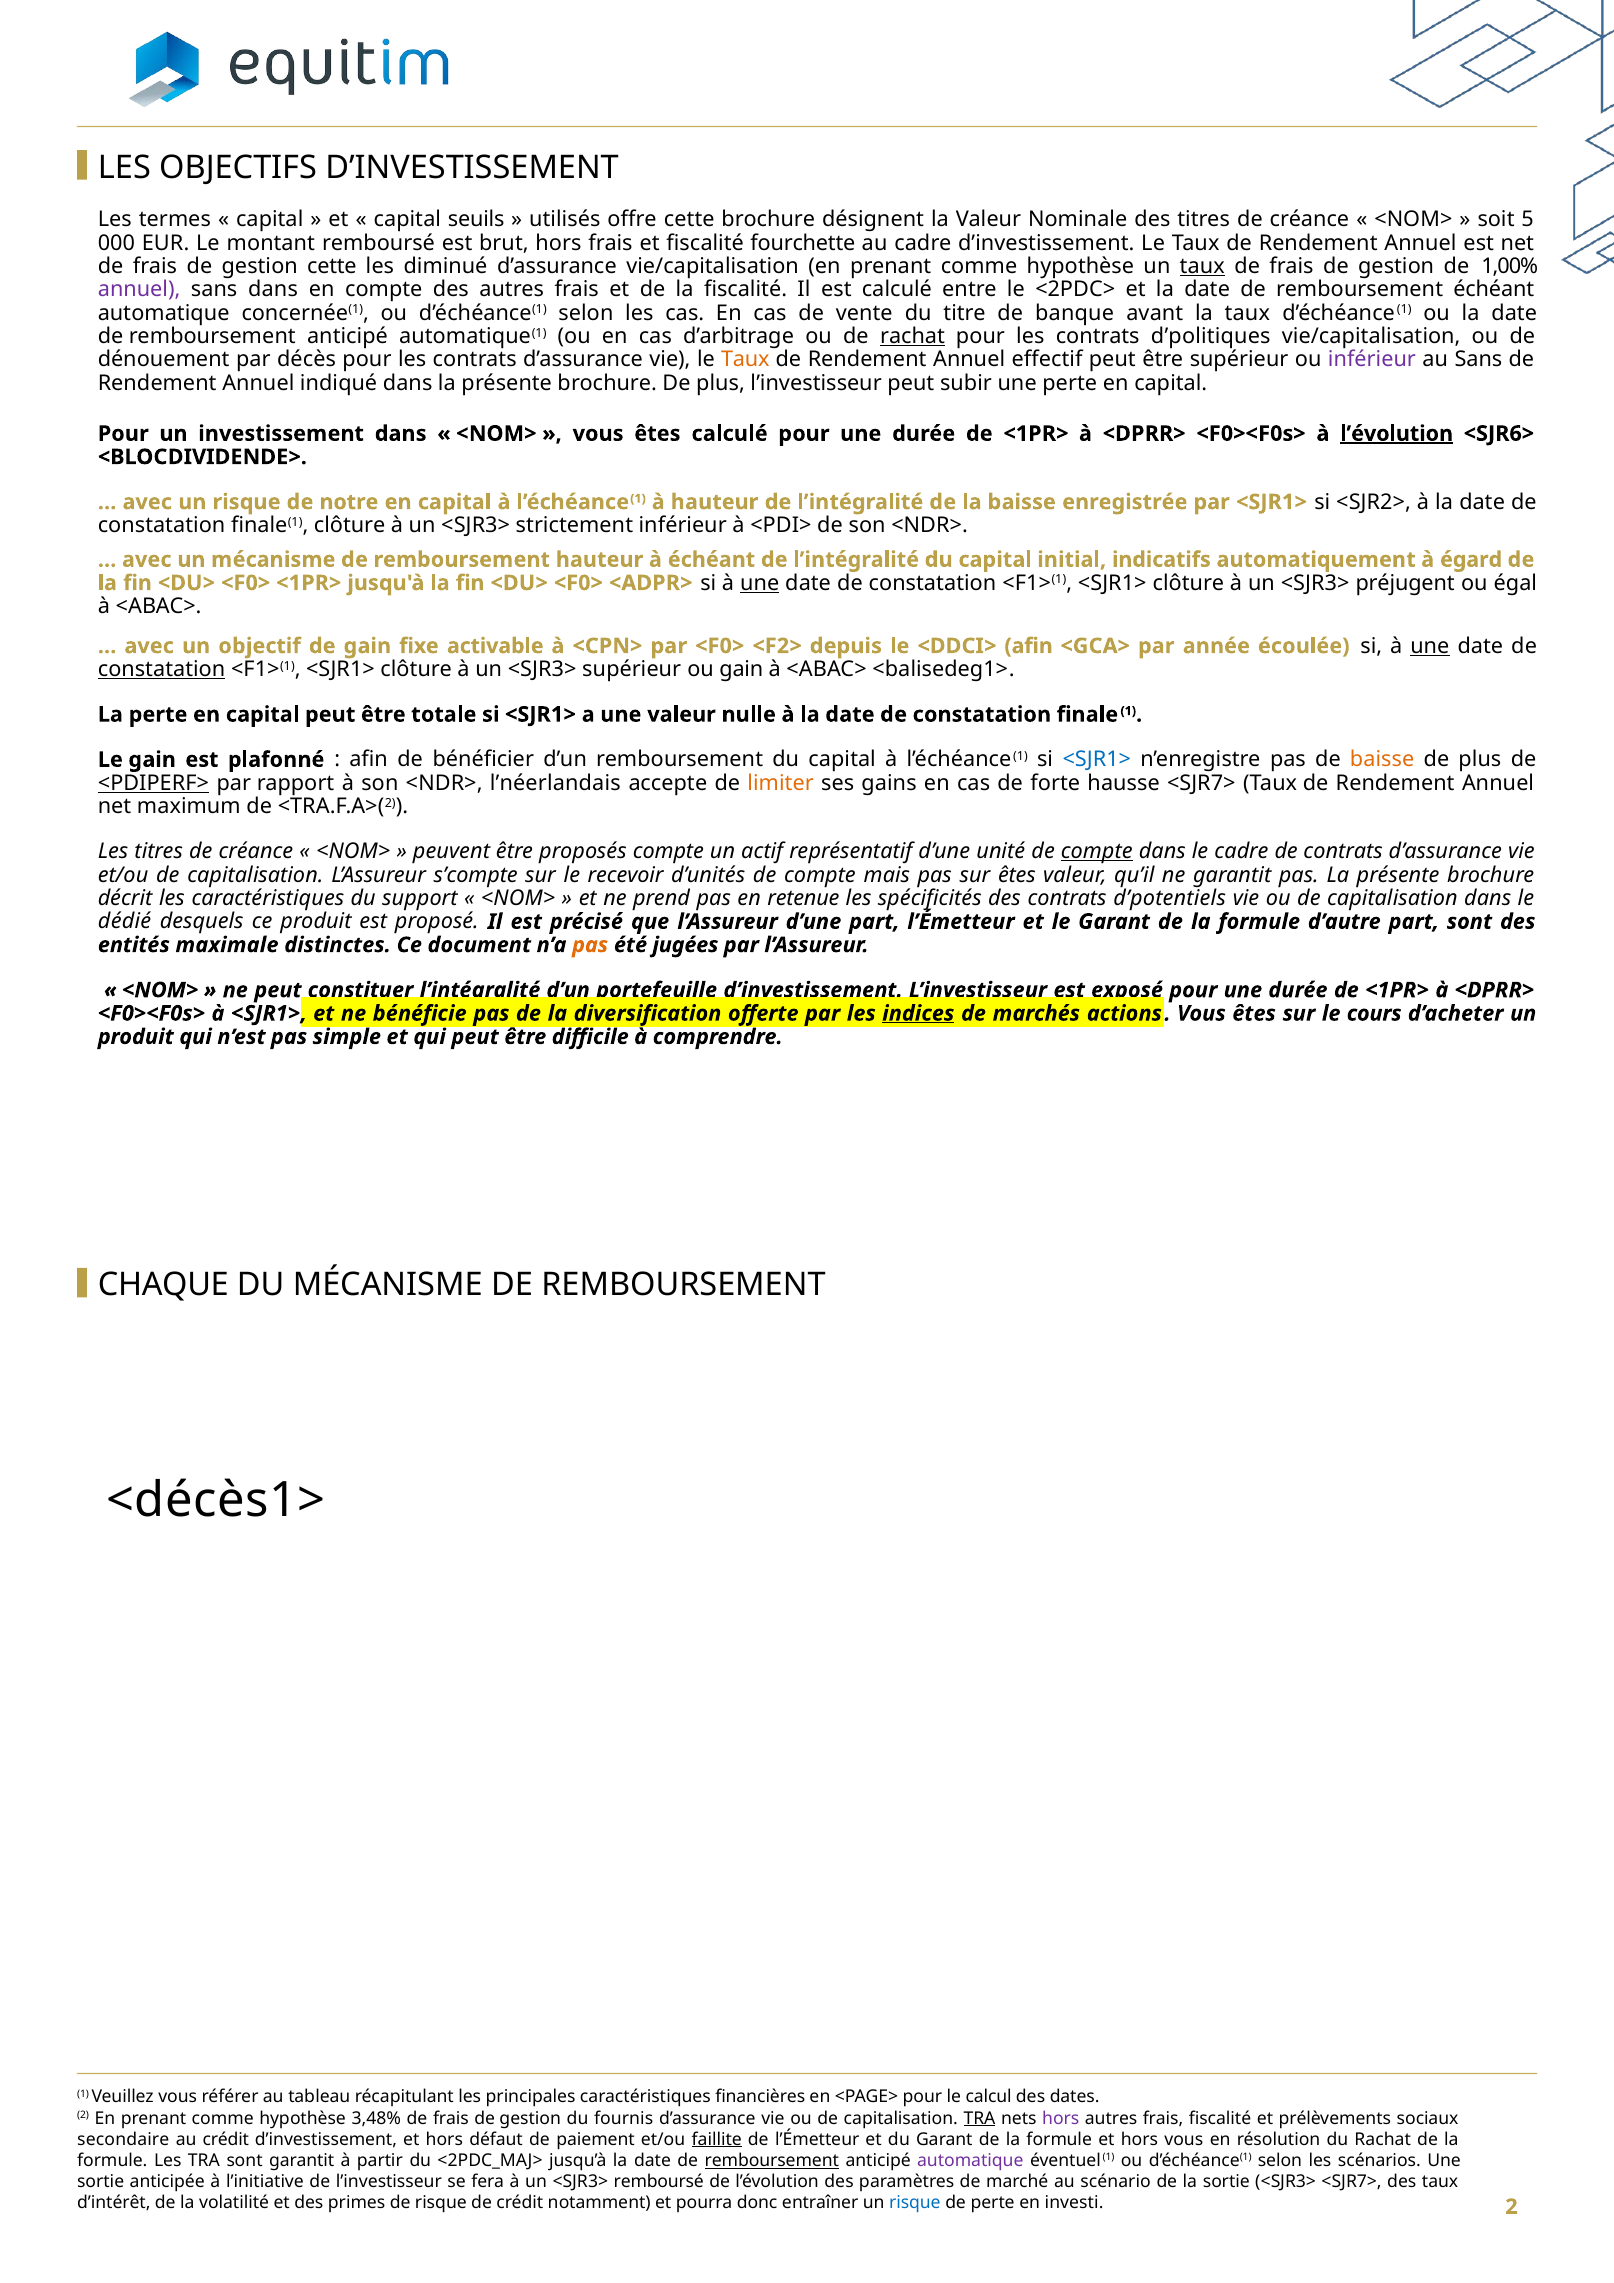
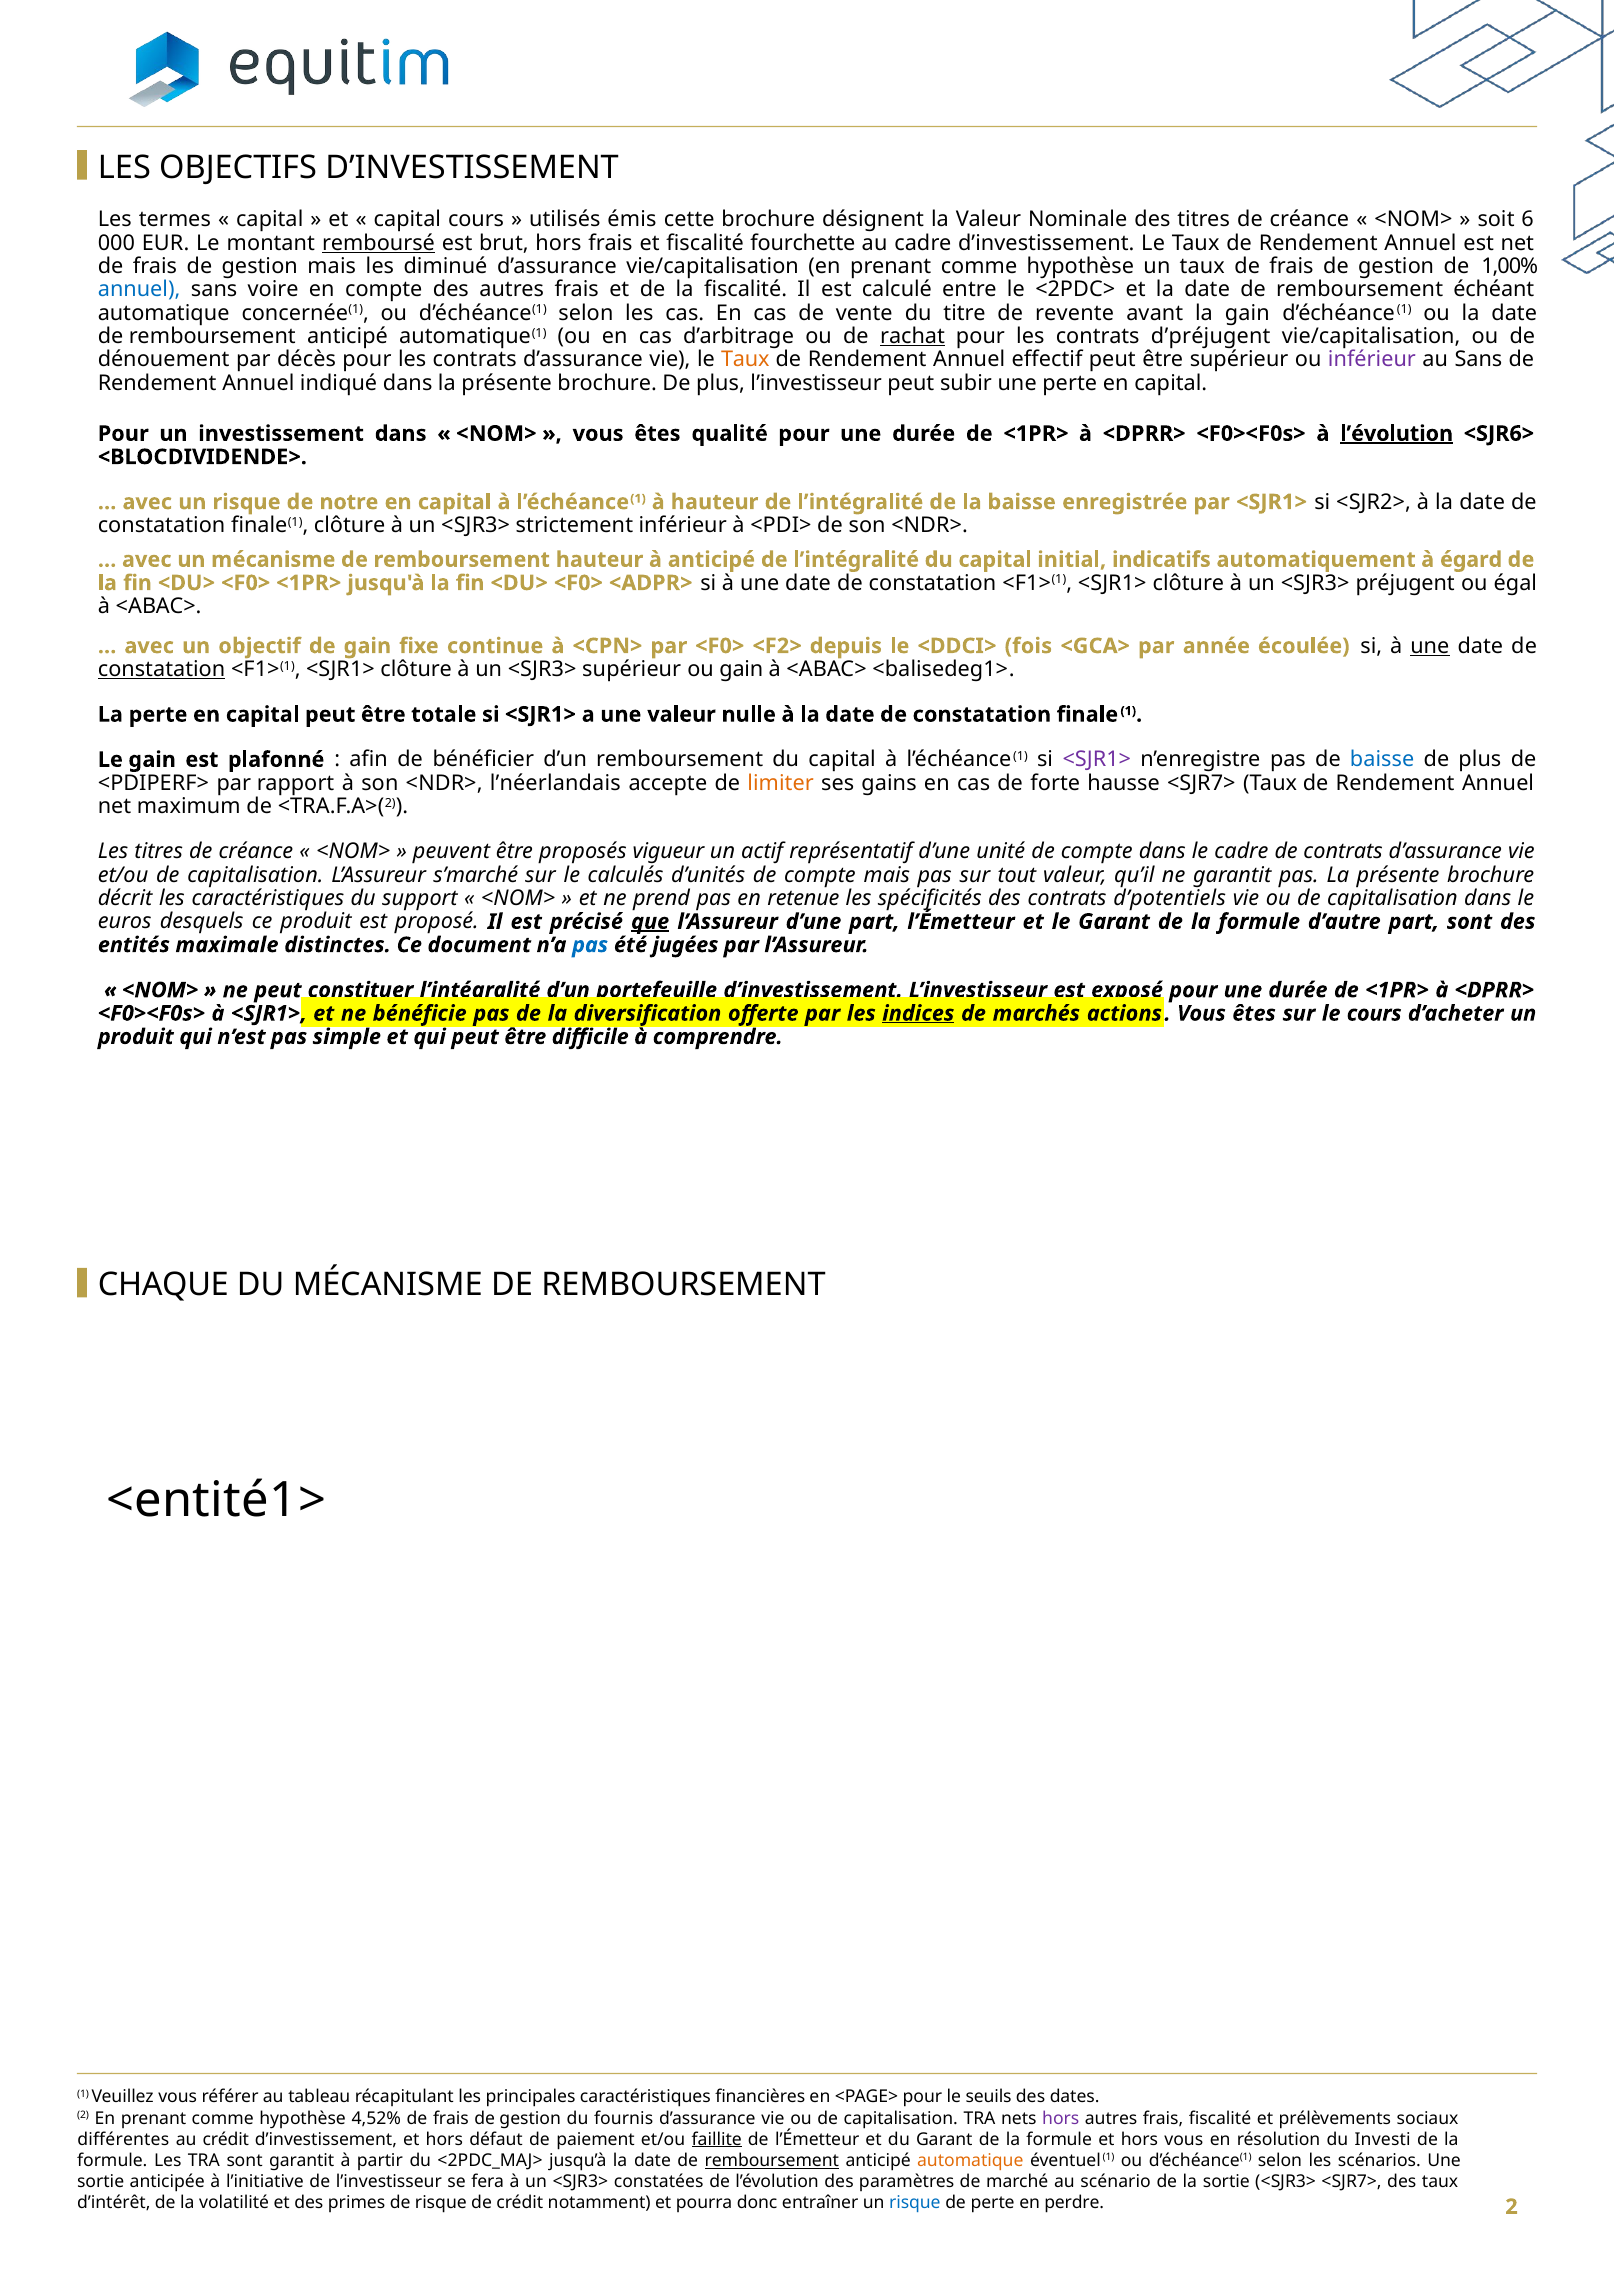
capital seuils: seuils -> cours (476, 220)
offre: offre -> émis (632, 220)
5: 5 -> 6 (1528, 220)
remboursé underline: none -> present (378, 243)
gestion cette: cette -> mais (332, 266)
taux underline: present -> none (1202, 266)
annuel colour: purple -> blue (139, 290)
sans dans: dans -> voire (273, 290)
banque: banque -> revente (1075, 313)
la taux: taux -> gain (1247, 313)
d’politiques: d’politiques -> d’préjugent (1211, 336)
êtes calculé: calculé -> qualité (730, 434)
à échéant: échéant -> anticipé (711, 560)
une underline: present -> none (760, 583)
activable: activable -> continue (495, 646)
<DDCI> afin: afin -> fois (1028, 646)
<SJR1> colour: blue -> purple (1097, 760)
baisse colour: orange -> blue (1382, 760)
<PDIPERF> underline: present -> none (153, 783)
proposés compte: compte -> vigueur (668, 851)
compte underline: present -> none (1097, 851)
s’compte: s’compte -> s’marché (476, 875)
recevoir: recevoir -> calculés (626, 875)
sur êtes: êtes -> tout (1017, 875)
dédié: dédié -> euros (125, 921)
que underline: none -> present (650, 921)
pas colour: orange -> blue (590, 945)
<décès1>: <décès1> -> <entité1> (216, 1500)
calcul: calcul -> seuils (989, 2097)
3,48%: 3,48% -> 4,52% (376, 2118)
TRA underline: present -> none (980, 2118)
secondaire: secondaire -> différentes (123, 2139)
du Rachat: Rachat -> Investi (1383, 2139)
automatique colour: purple -> orange (970, 2160)
<SJR3> remboursé: remboursé -> constatées (659, 2181)
investi: investi -> perdre (1074, 2202)
